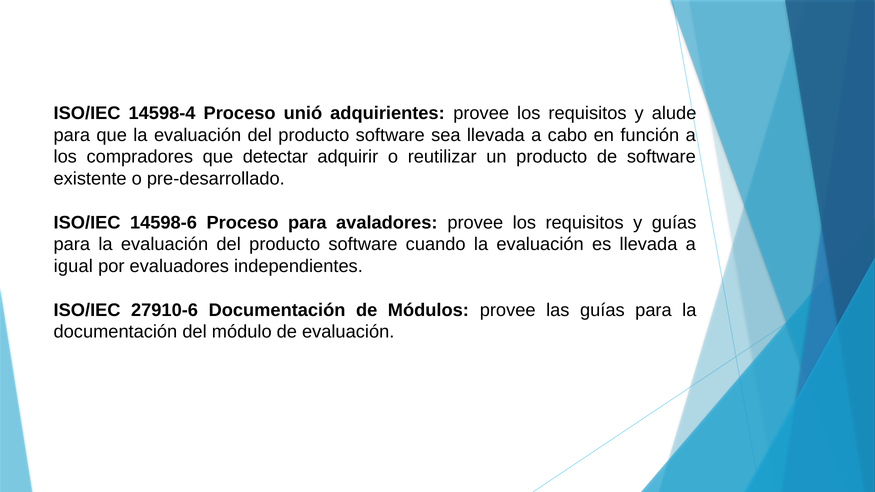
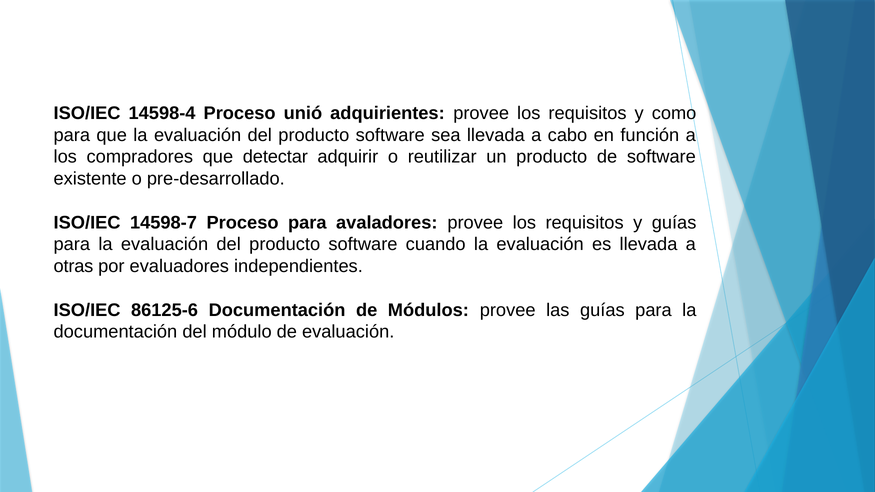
alude: alude -> como (674, 113)
14598-6: 14598-6 -> 14598-7 (164, 223)
igual: igual -> otras (73, 266)
27910-6: 27910-6 -> 86125-6 (165, 310)
